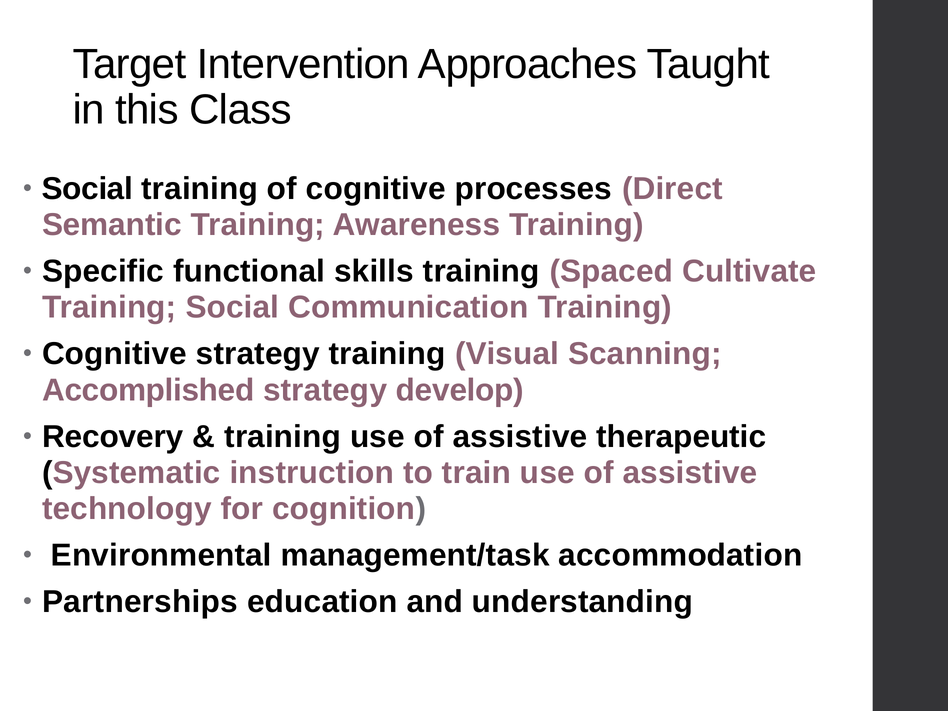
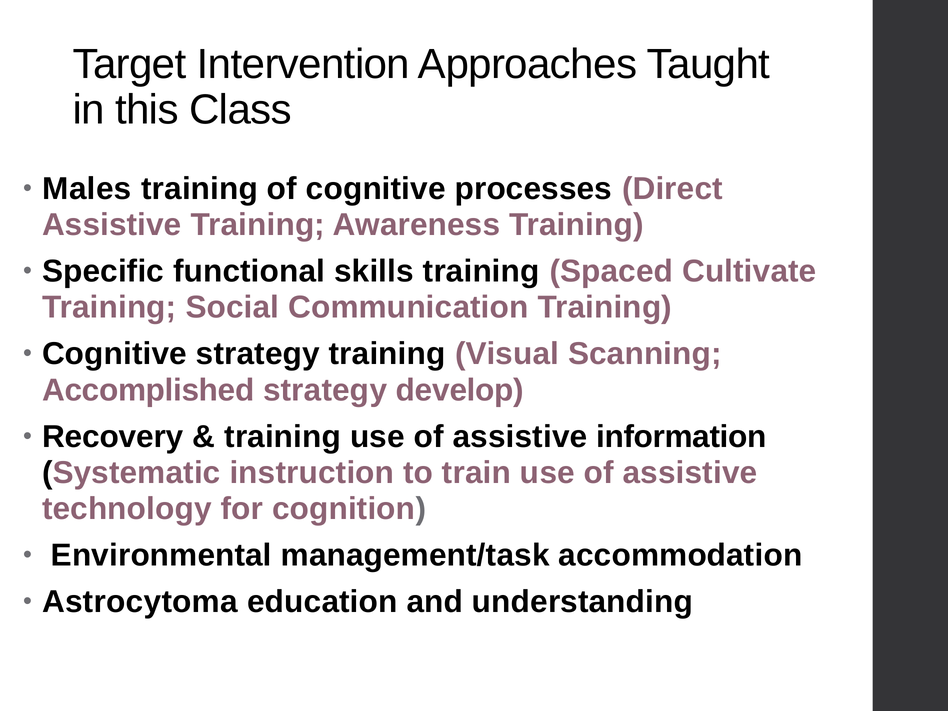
Social: Social -> Males (87, 189)
Semantic: Semantic -> Assistive (112, 225)
therapeutic: therapeutic -> information (681, 437)
Partnerships: Partnerships -> Astrocytoma (140, 602)
